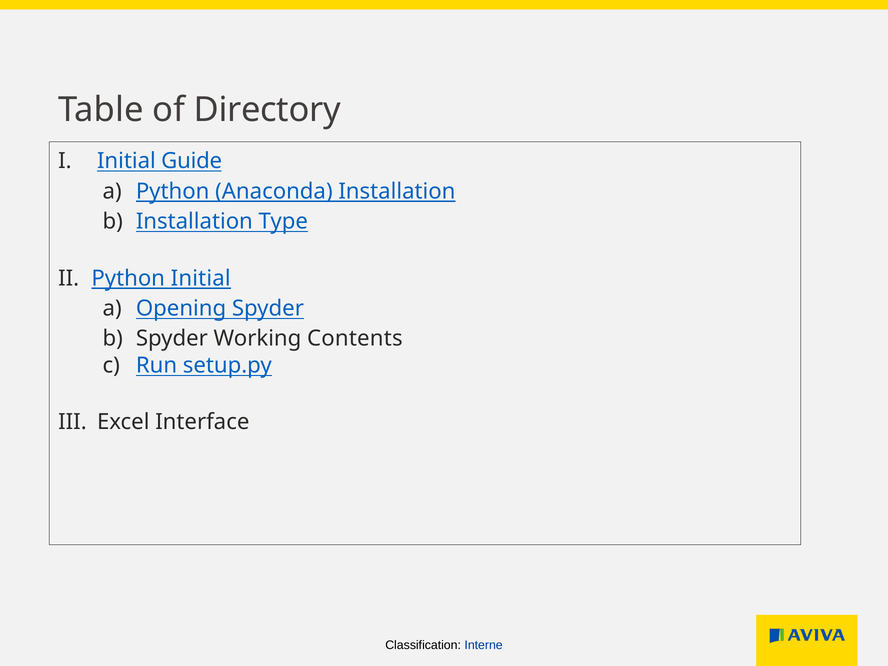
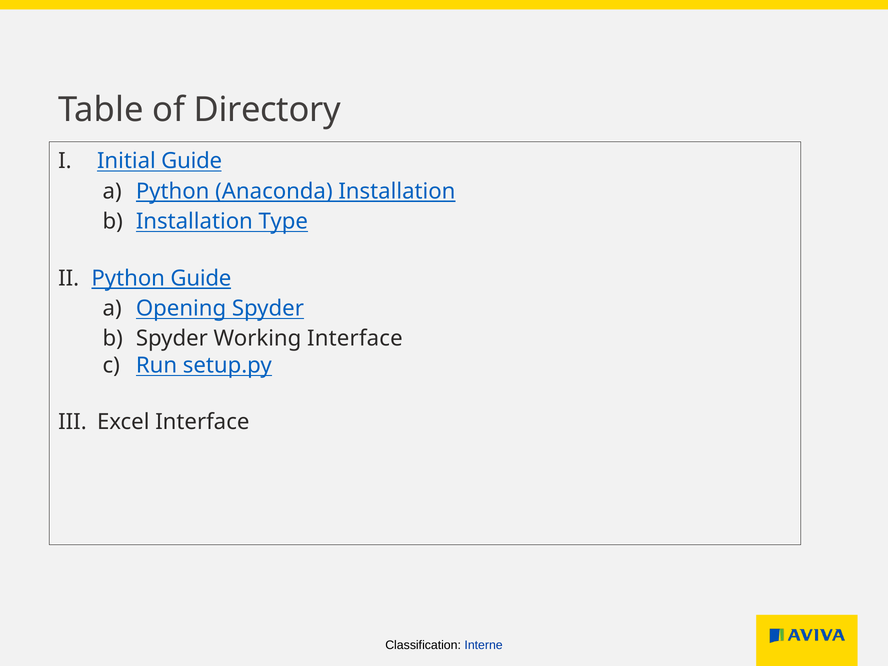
Python Initial: Initial -> Guide (201, 278)
Working Contents: Contents -> Interface (355, 339)
